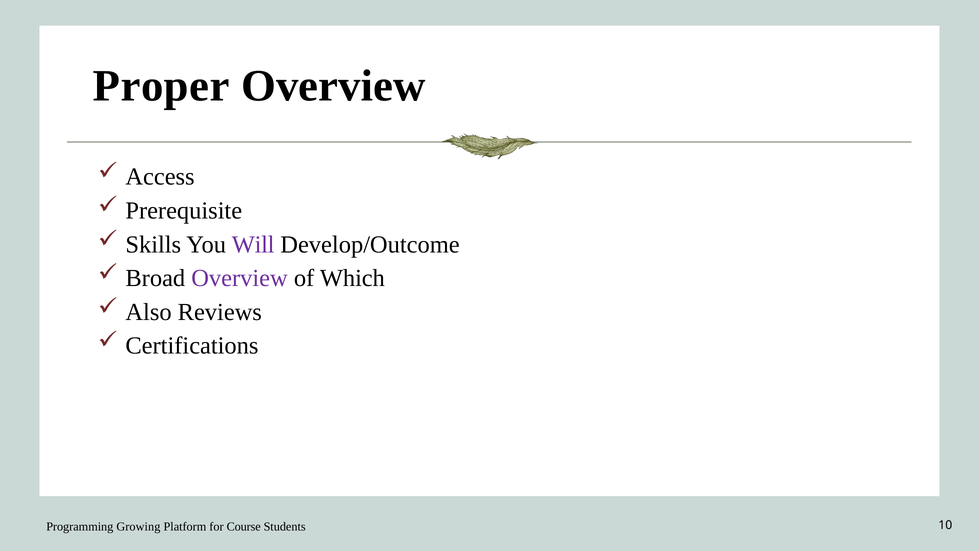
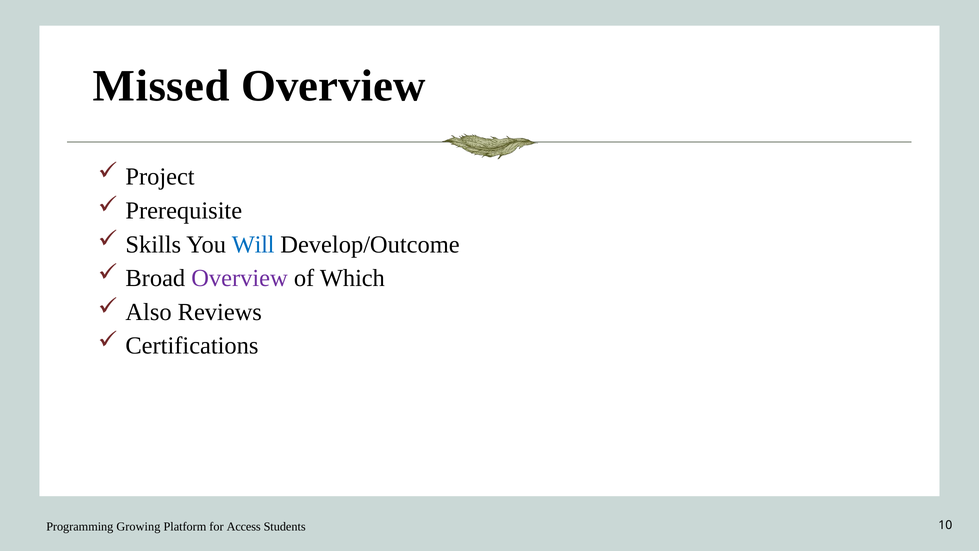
Proper: Proper -> Missed (161, 86)
Access: Access -> Project (160, 177)
Will colour: purple -> blue (253, 244)
Course: Course -> Access (244, 526)
